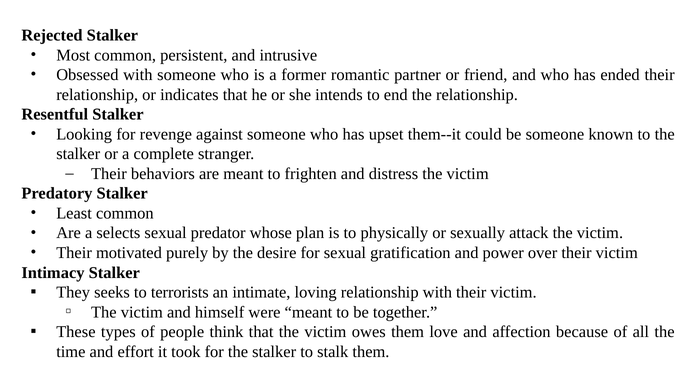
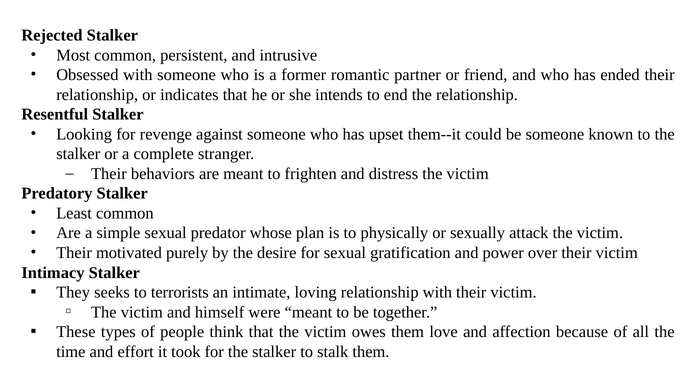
selects: selects -> simple (118, 233)
